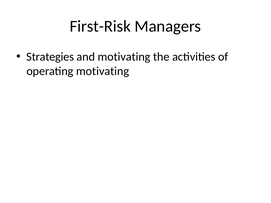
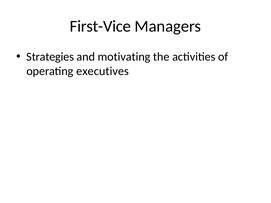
First-Risk: First-Risk -> First-Vice (100, 26)
operating motivating: motivating -> executives (103, 71)
